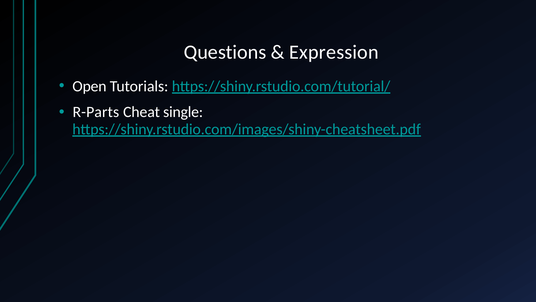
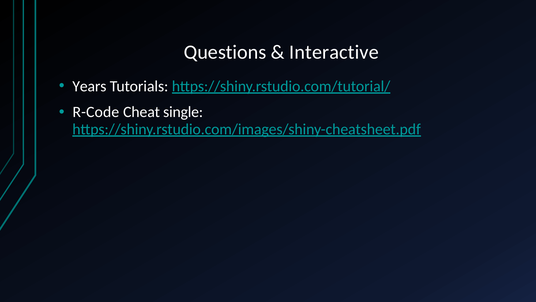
Expression: Expression -> Interactive (334, 52)
Open: Open -> Years (89, 86)
R-Parts: R-Parts -> R-Code (96, 112)
